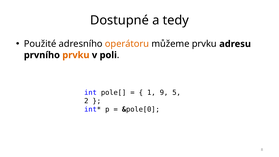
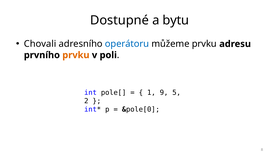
tedy: tedy -> bytu (176, 20)
Použité: Použité -> Chovali (40, 44)
operátoru colour: orange -> blue (127, 44)
